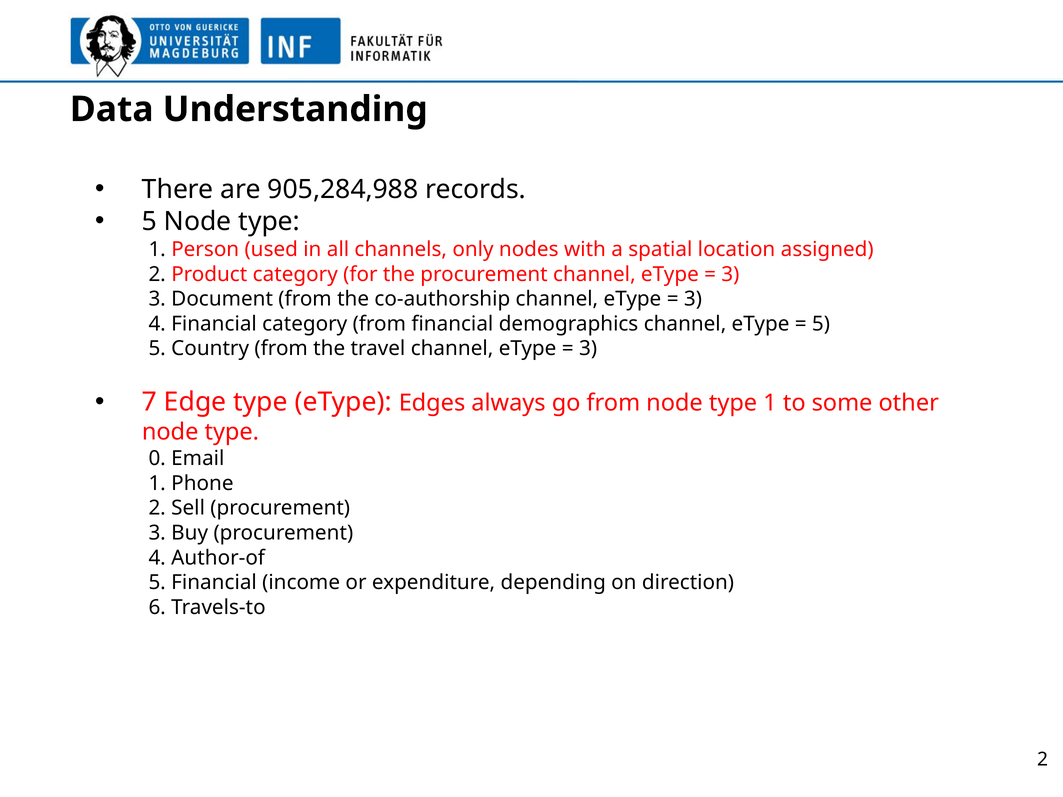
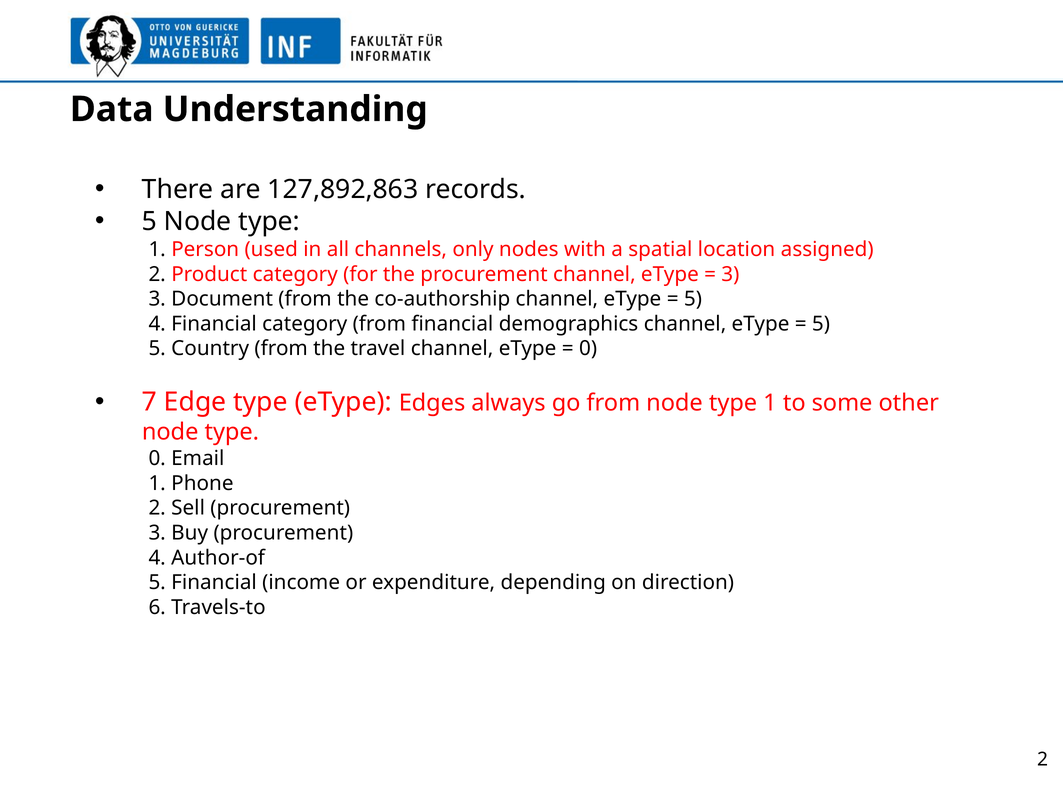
905,284,988: 905,284,988 -> 127,892,863 (343, 190)
3: 3 -> 5 (693, 299)
3: 3 -> 0 (588, 349)
